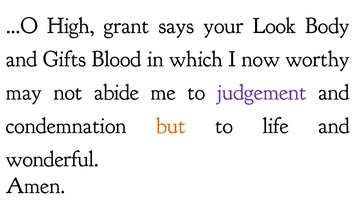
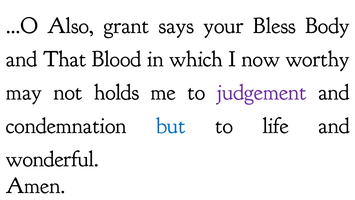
High: High -> Also (71, 26)
Look: Look -> Bless (274, 26)
Gifts: Gifts -> That (65, 59)
abide: abide -> holds (117, 92)
but colour: orange -> blue (171, 125)
